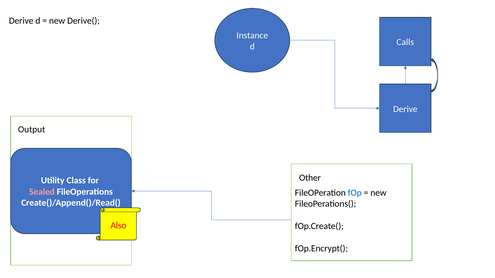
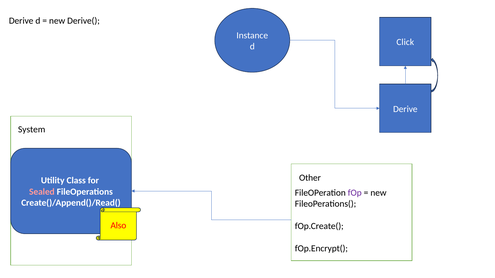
Calls: Calls -> Click (405, 42)
Output: Output -> System (32, 130)
fOp colour: blue -> purple (355, 193)
